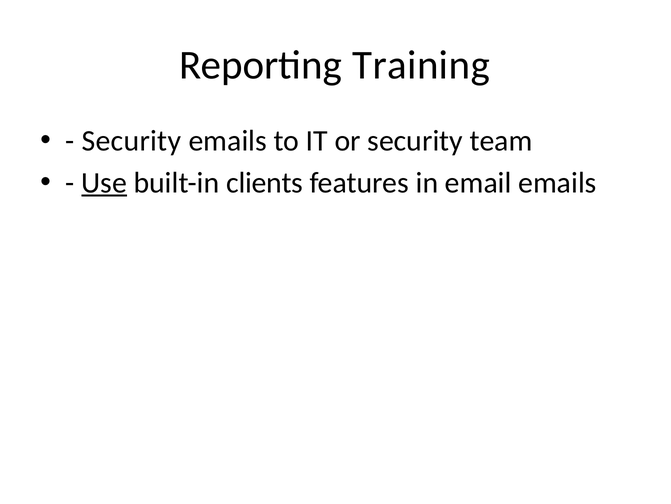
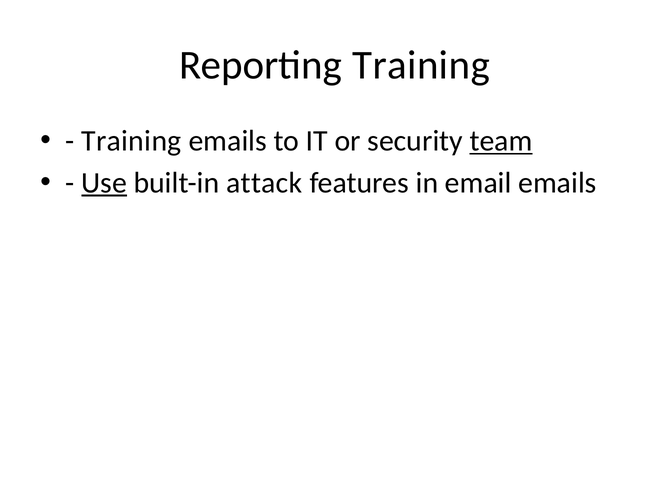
Security: Security -> Training (131, 141)
team underline: none -> present (501, 141)
clients: clients -> attack (264, 183)
